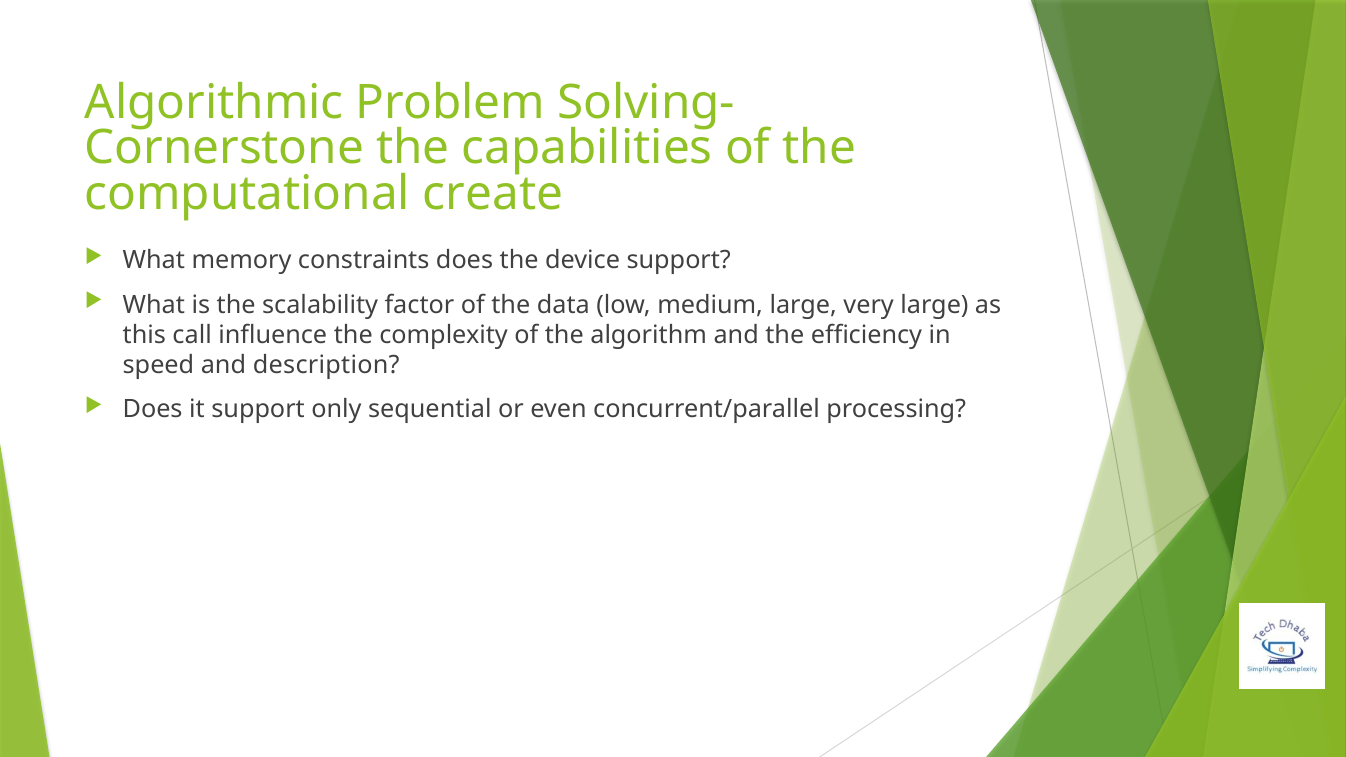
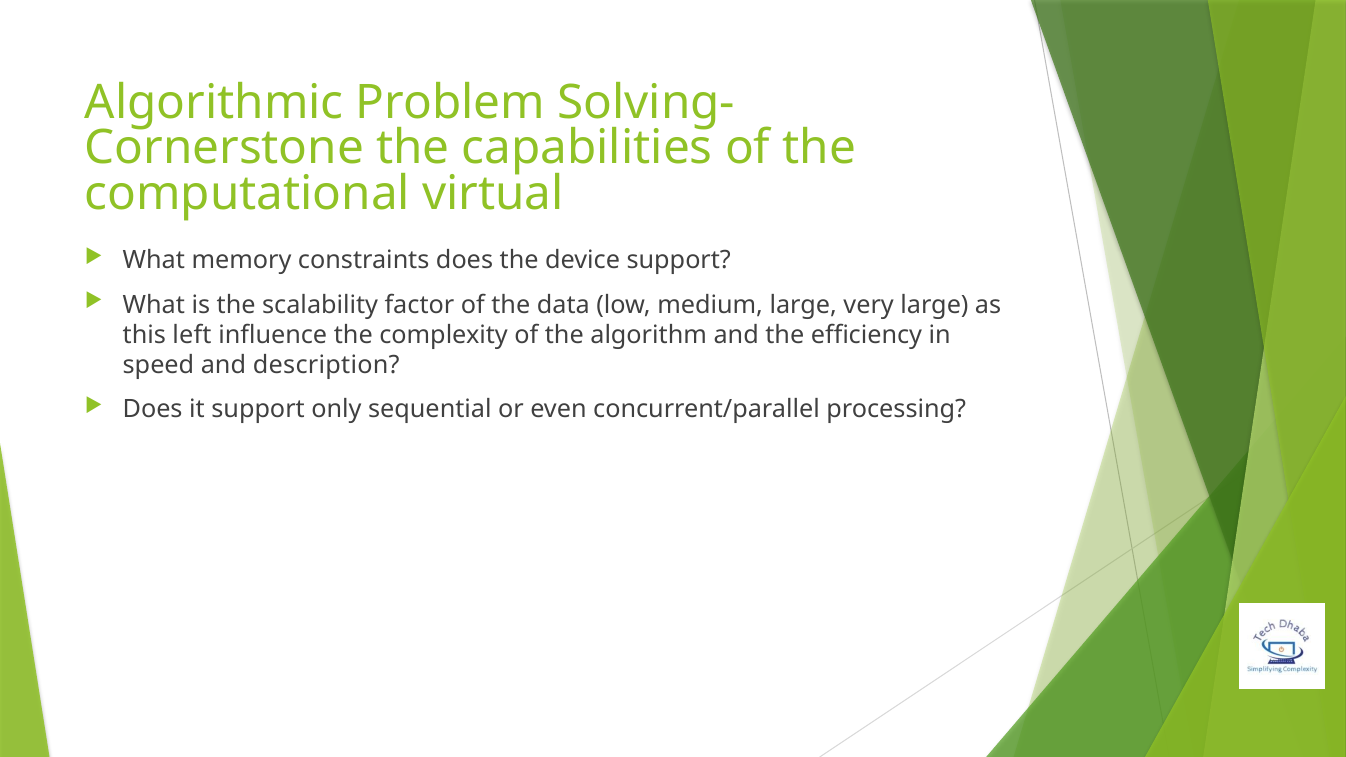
create: create -> virtual (493, 194)
call: call -> left (192, 335)
